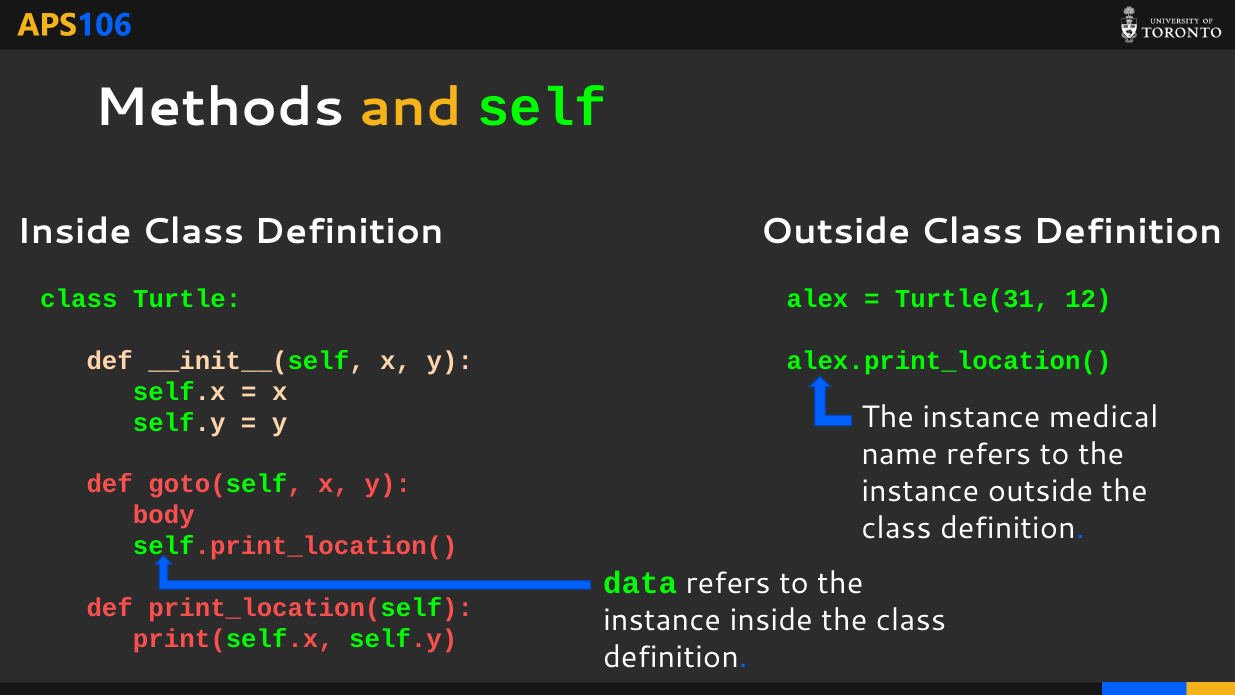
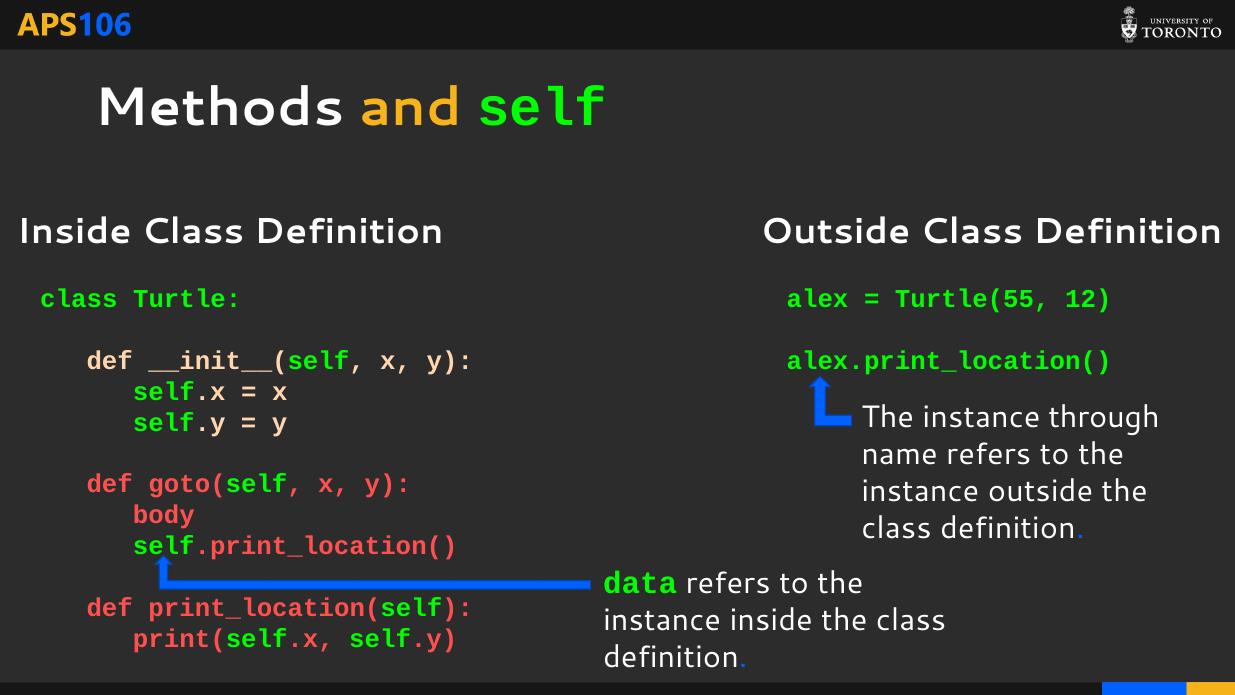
Turtle(31: Turtle(31 -> Turtle(55 (972, 299)
medical: medical -> through (1104, 417)
